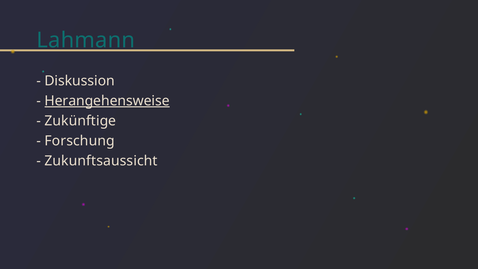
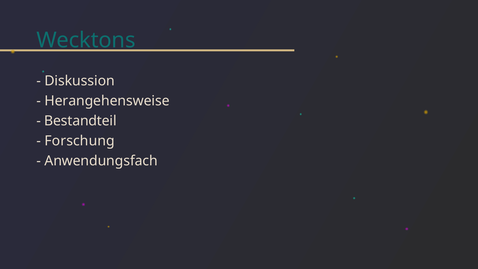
Lahmann: Lahmann -> Wecktons (86, 40)
Herangehensweise underline: present -> none (107, 101)
Zukünftige: Zukünftige -> Bestandteil (80, 121)
Zukunftsaussicht: Zukunftsaussicht -> Anwendungsfach (101, 161)
